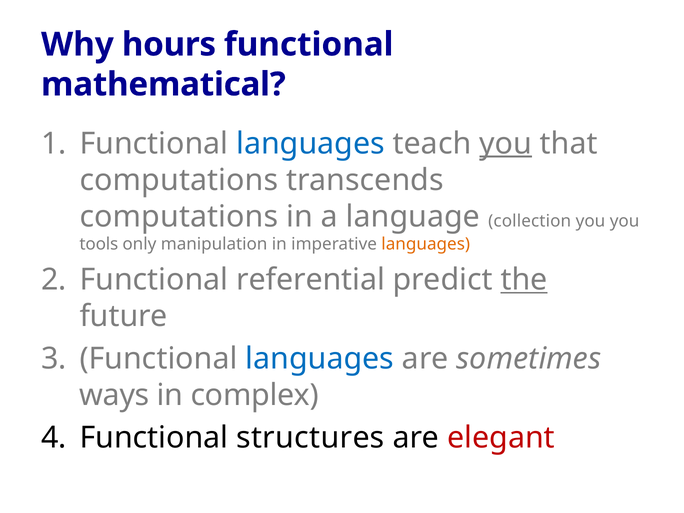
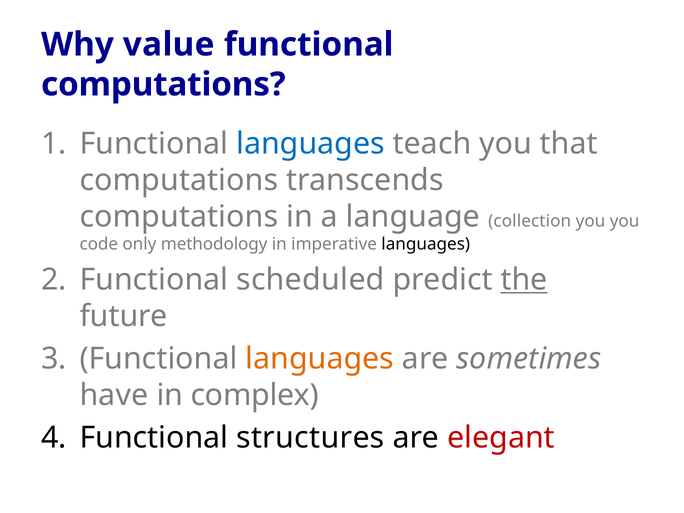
hours: hours -> value (169, 45)
mathematical: mathematical -> computations (163, 84)
you underline: present -> none (506, 144)
tools: tools -> code (99, 244)
manipulation: manipulation -> methodology (214, 244)
languages colour: orange -> black (426, 244)
referential: referential -> scheduled (310, 280)
languages colour: blue -> orange (320, 359)
ways: ways -> have (114, 395)
